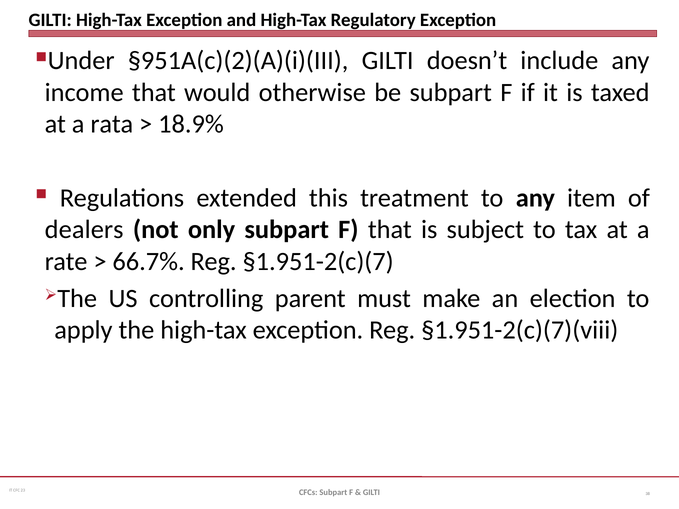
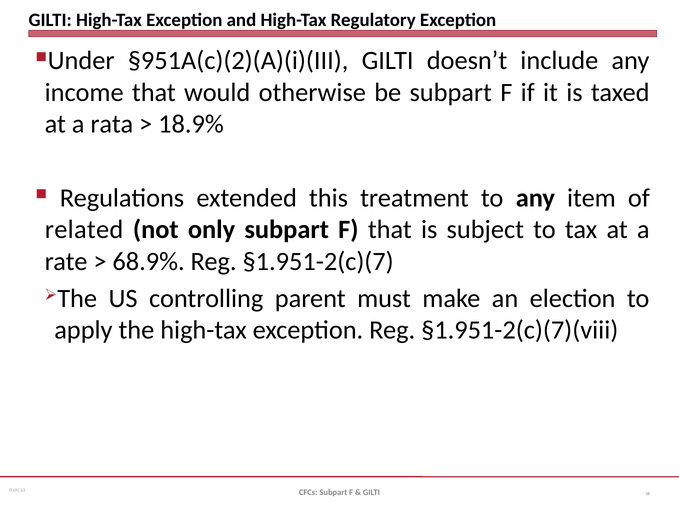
dealers: dealers -> related (84, 230)
66.7%: 66.7% -> 68.9% (149, 261)
